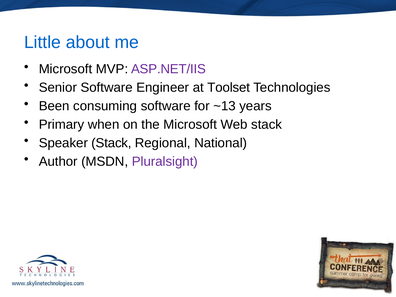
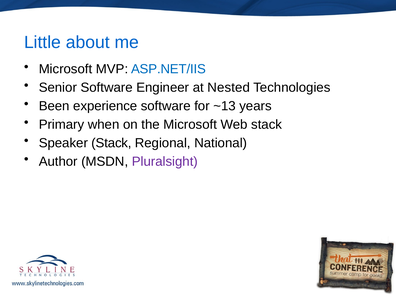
ASP.NET/IIS colour: purple -> blue (168, 69)
Toolset: Toolset -> Nested (229, 88)
consuming: consuming -> experience (105, 106)
